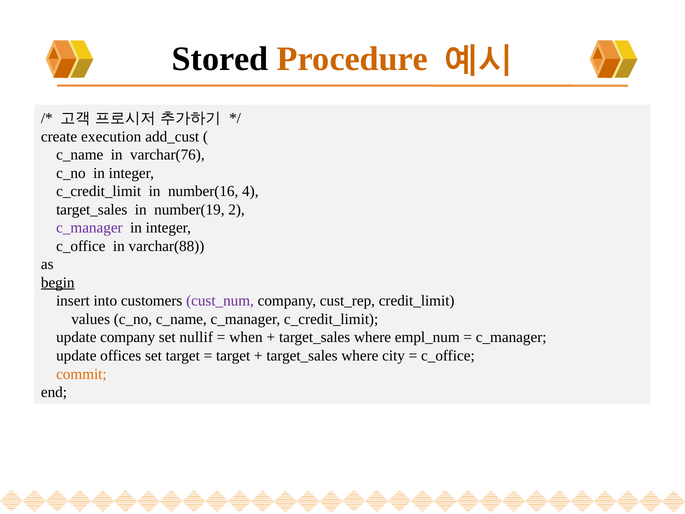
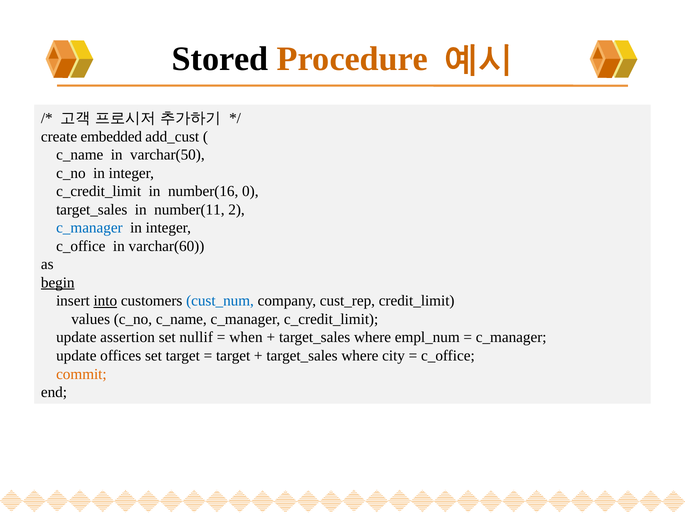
execution: execution -> embedded (111, 136)
varchar(76: varchar(76 -> varchar(50 (167, 155)
4: 4 -> 0 (250, 191)
number(19: number(19 -> number(11 (189, 209)
c_manager colour: purple -> blue (89, 228)
varchar(88: varchar(88 -> varchar(60 (166, 246)
into underline: none -> present (105, 301)
cust_num colour: purple -> blue (220, 301)
update company: company -> assertion (128, 337)
